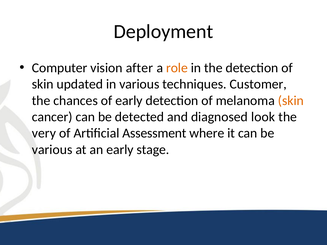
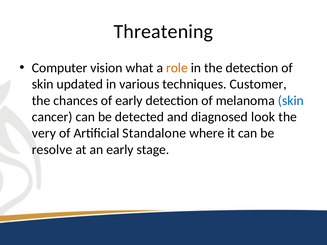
Deployment: Deployment -> Threatening (163, 32)
after: after -> what (140, 68)
skin colour: orange -> blue (291, 101)
Assessment: Assessment -> Standalone (154, 133)
various: various -> resolve (52, 150)
